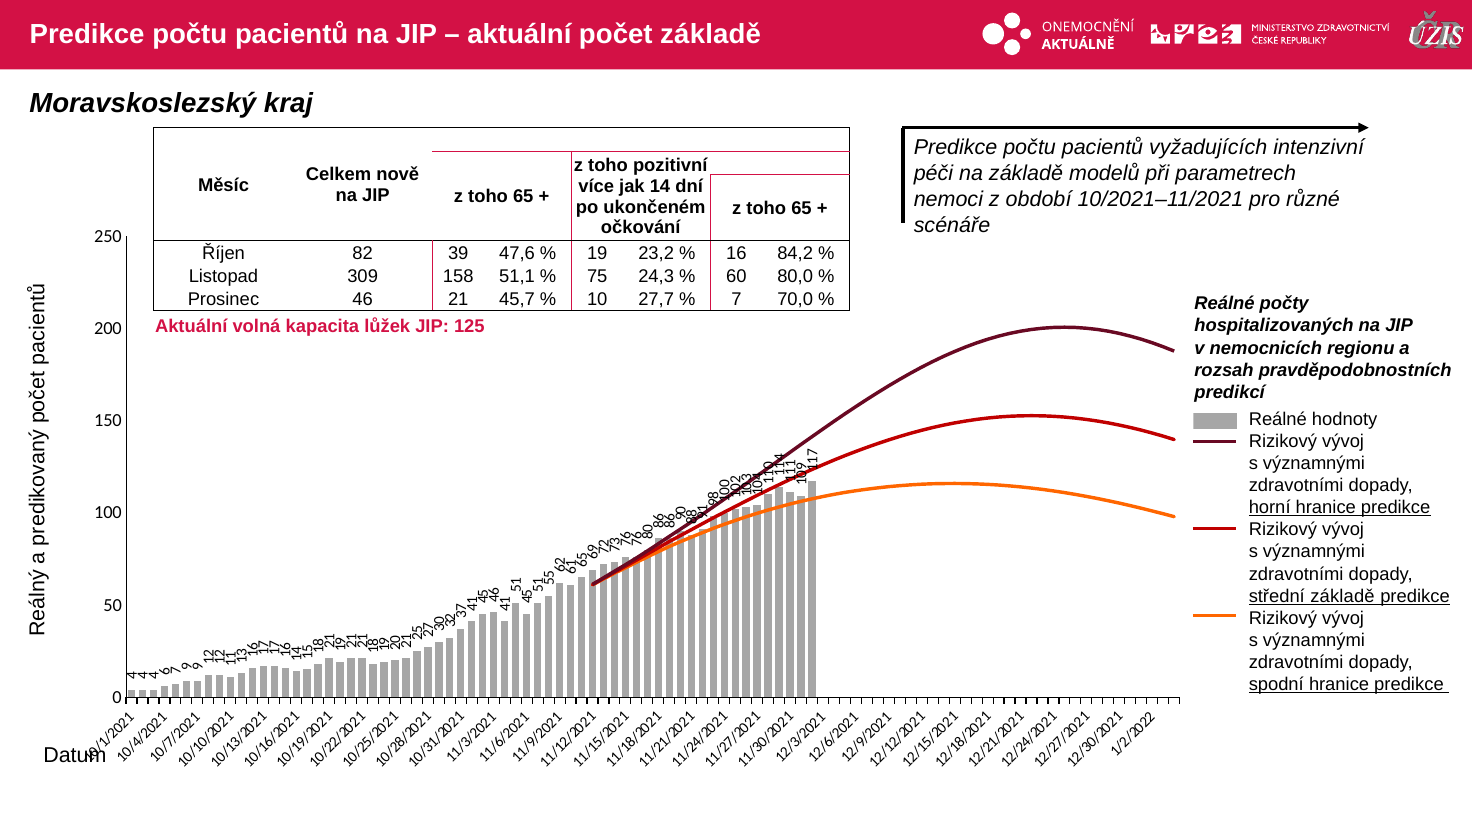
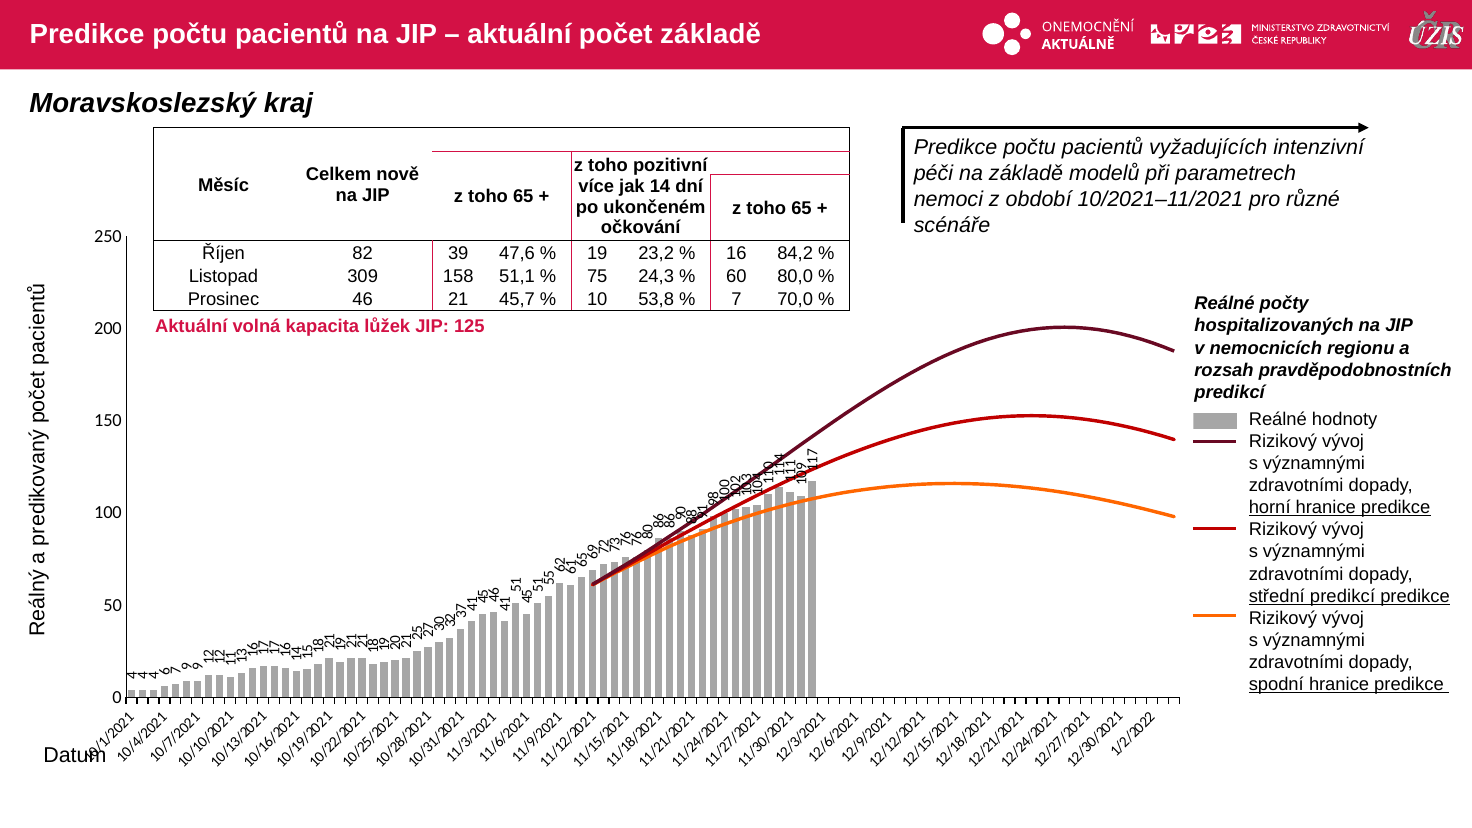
27,7: 27,7 -> 53,8 (656, 300)
střední základě: základě -> predikcí (1343, 596)
